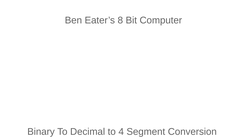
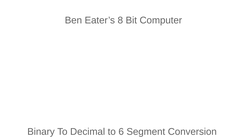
4: 4 -> 6 (121, 132)
